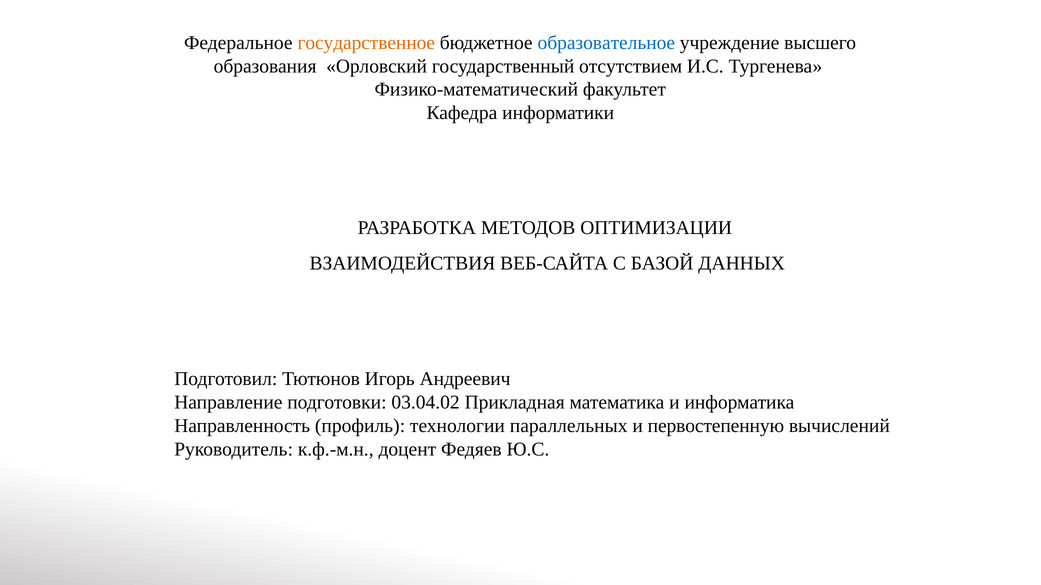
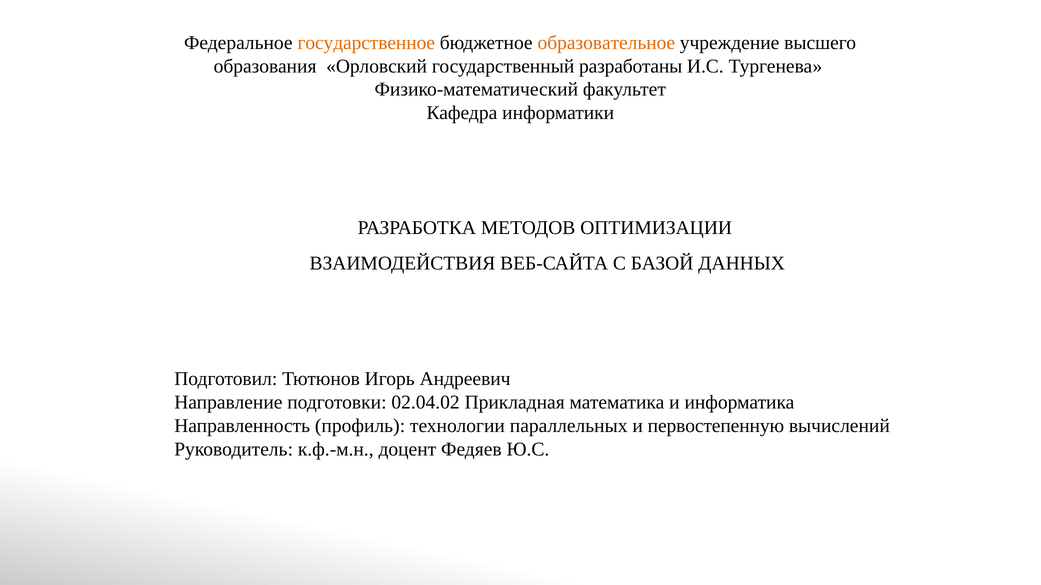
образовательное colour: blue -> orange (606, 43)
отсутствием: отсутствием -> разработаны (631, 66)
03.04.02: 03.04.02 -> 02.04.02 (426, 403)
